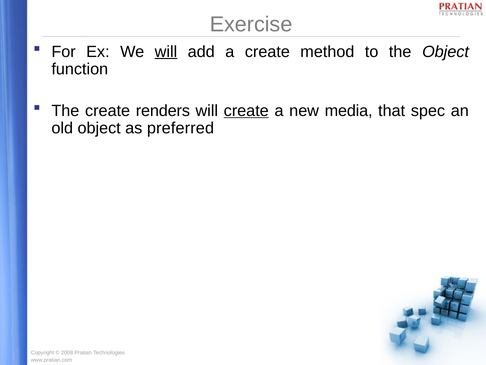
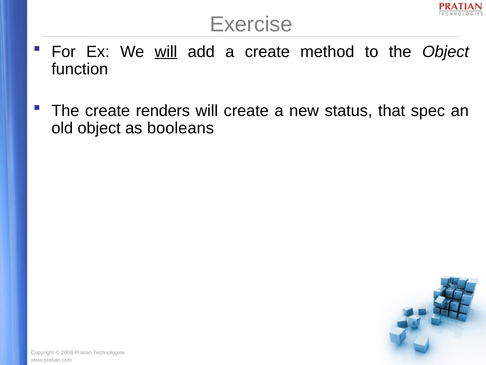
create underline: present -> none (246, 111)
media: media -> status (349, 111)
preferred: preferred -> booleans (181, 128)
